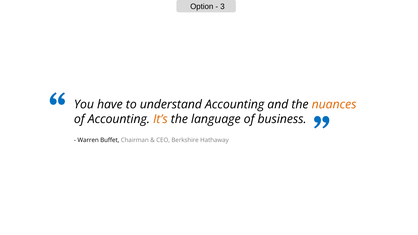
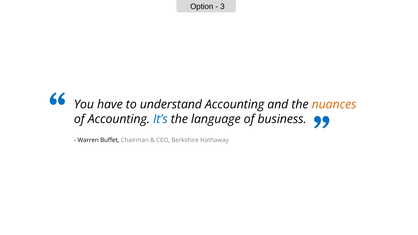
It’s colour: orange -> blue (160, 119)
